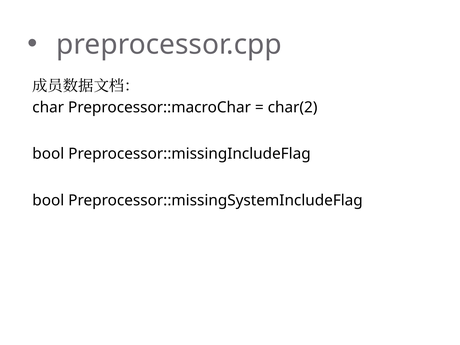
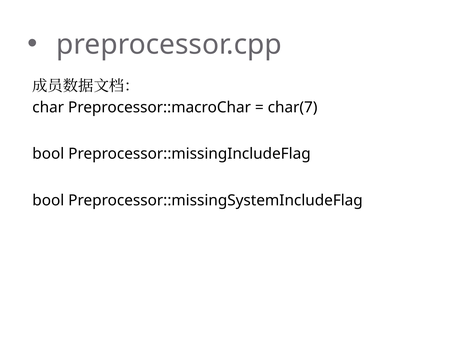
char(2: char(2 -> char(7 (293, 107)
